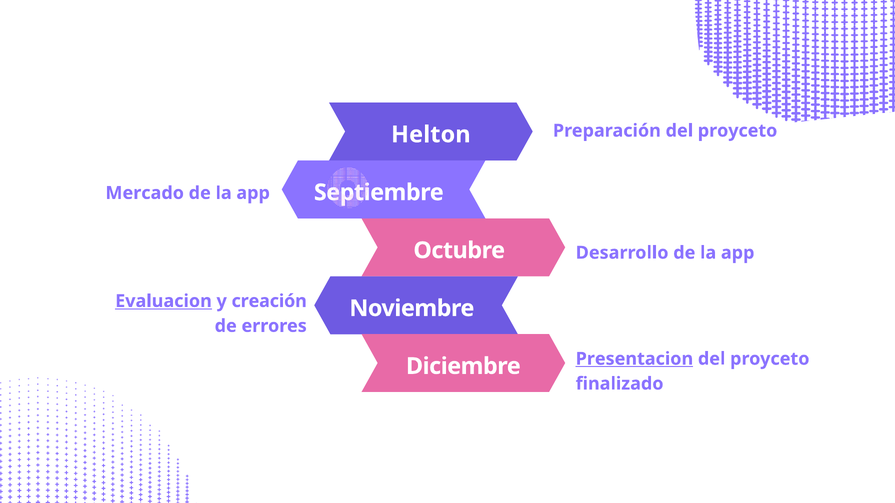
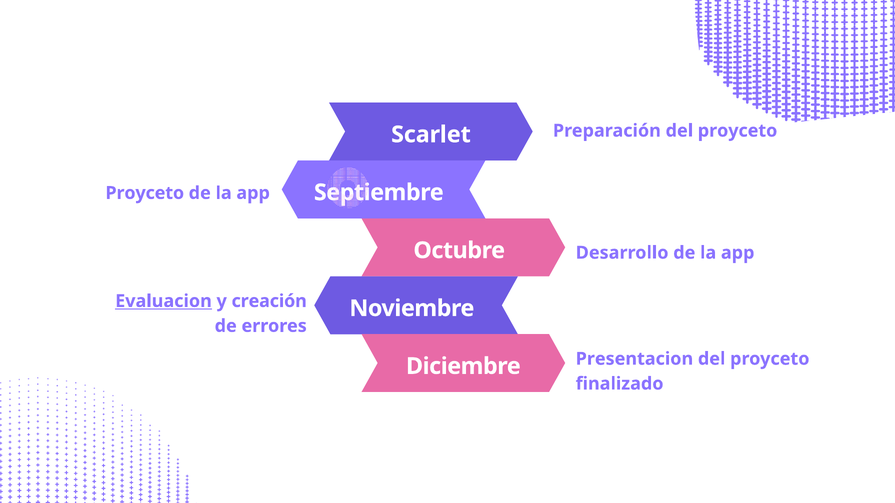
Helton: Helton -> Scarlet (431, 135)
Mercado: Mercado -> Proyceto (145, 193)
Presentacion underline: present -> none (634, 359)
